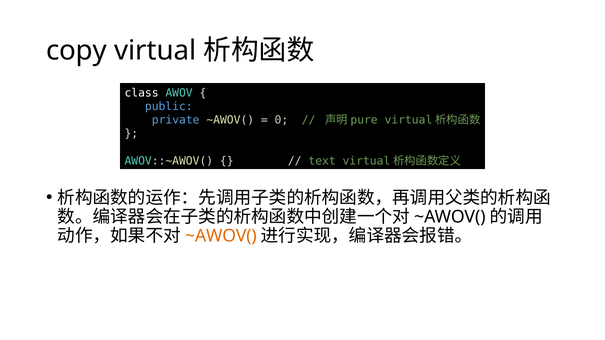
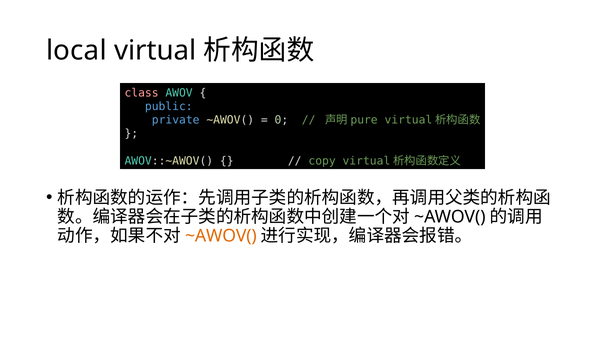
copy: copy -> local (76, 51)
class colour: white -> pink (142, 93)
text: text -> copy (322, 161)
